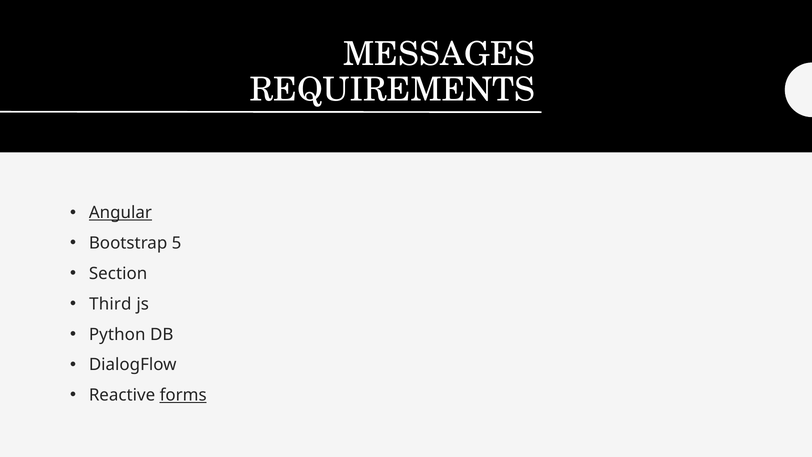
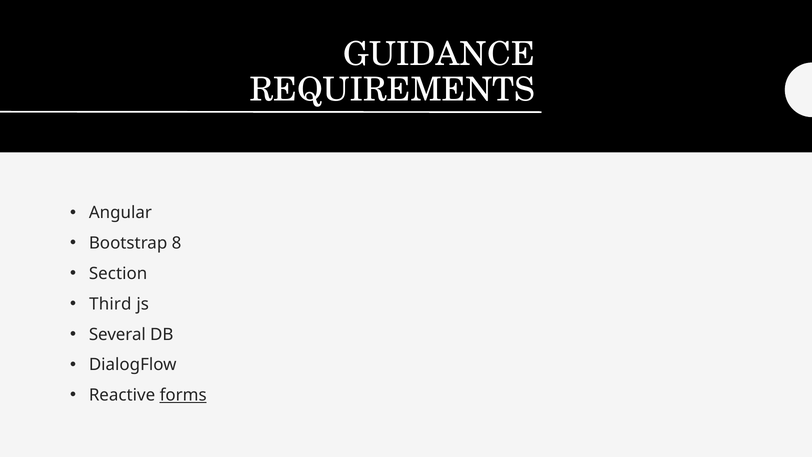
MESSAGES: MESSAGES -> GUIDANCE (439, 54)
Angular underline: present -> none (120, 213)
5: 5 -> 8 (177, 243)
Python: Python -> Several (117, 334)
